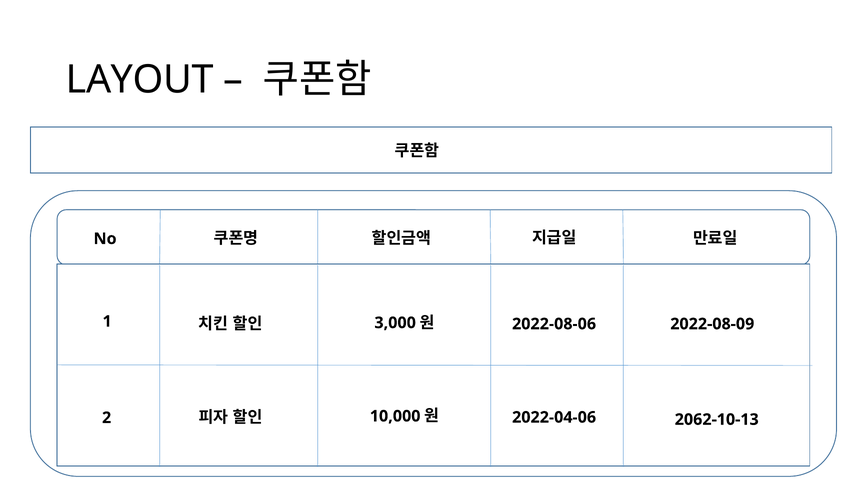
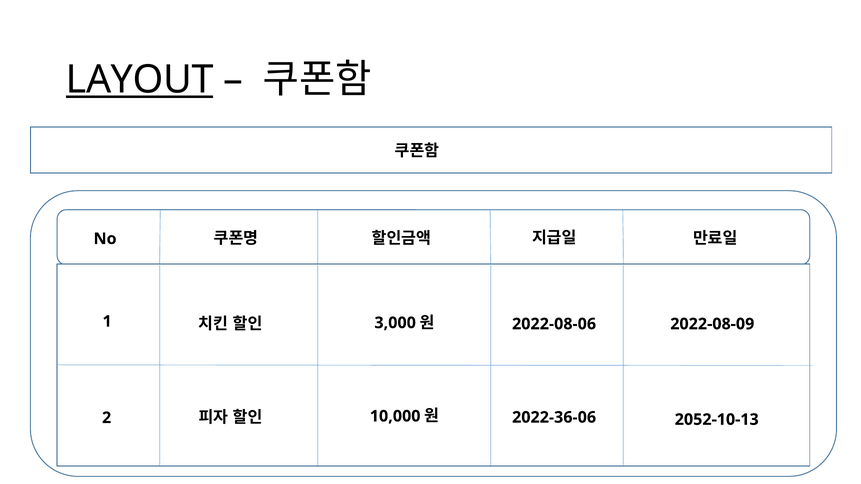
LAYOUT underline: none -> present (140, 80)
2062-10-13: 2062-10-13 -> 2052-10-13 (717, 420)
2022-04-06: 2022-04-06 -> 2022-36-06 (554, 418)
